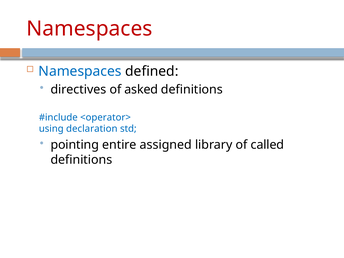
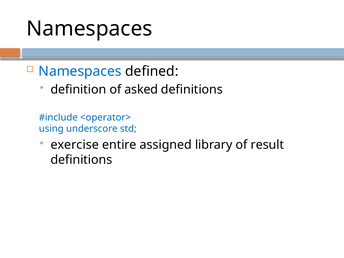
Namespaces colour: red -> black (89, 29)
directives: directives -> definition (78, 90)
declaration: declaration -> underscore (92, 129)
pointing: pointing -> exercise (75, 145)
called: called -> result (267, 145)
